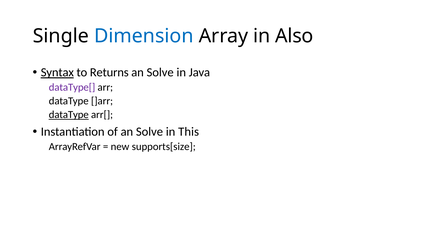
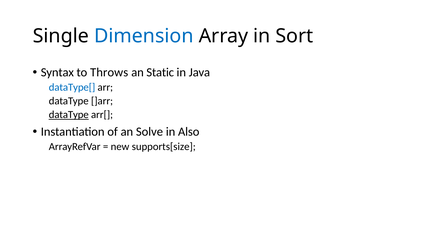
Also: Also -> Sort (294, 36)
Syntax underline: present -> none (57, 73)
Returns: Returns -> Throws (109, 73)
Solve: Solve -> Static (160, 73)
dataType[ colour: purple -> blue (72, 87)
This: This -> Also (189, 132)
